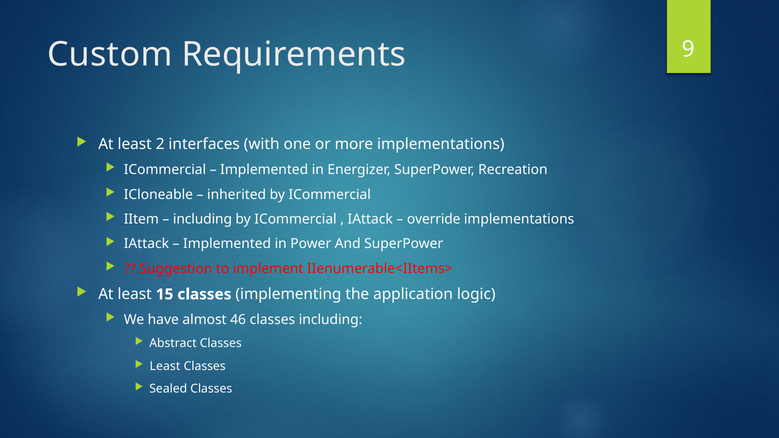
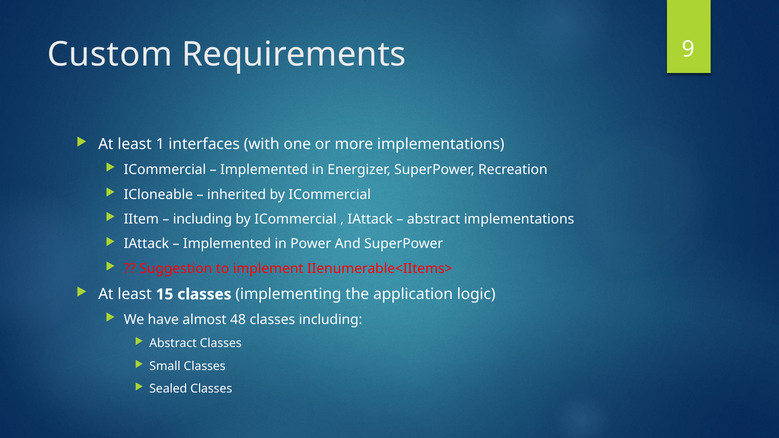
2: 2 -> 1 (160, 144)
override: override -> abstract (434, 219)
46: 46 -> 48 (238, 320)
Least: Least -> Small (165, 366)
